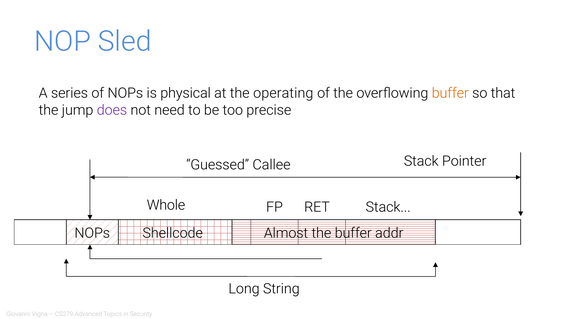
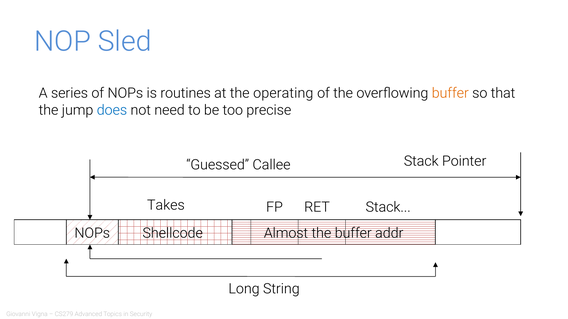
physical: physical -> routines (186, 93)
does colour: purple -> blue (112, 110)
Whole: Whole -> Takes (166, 206)
